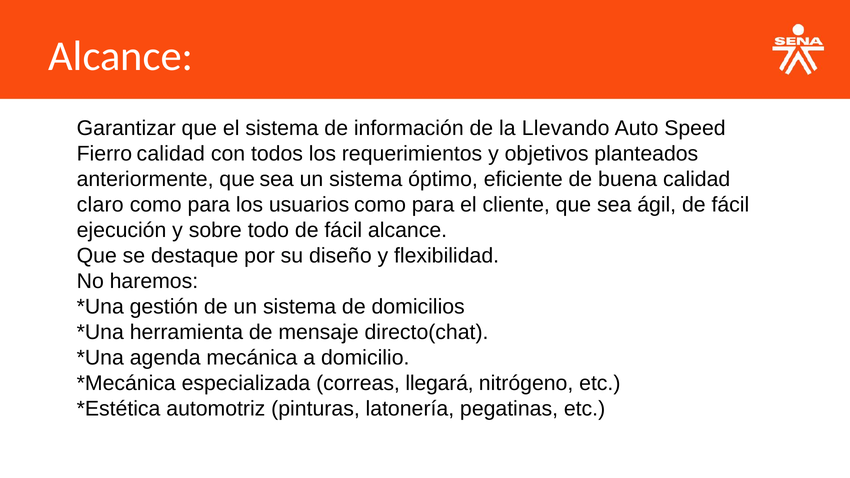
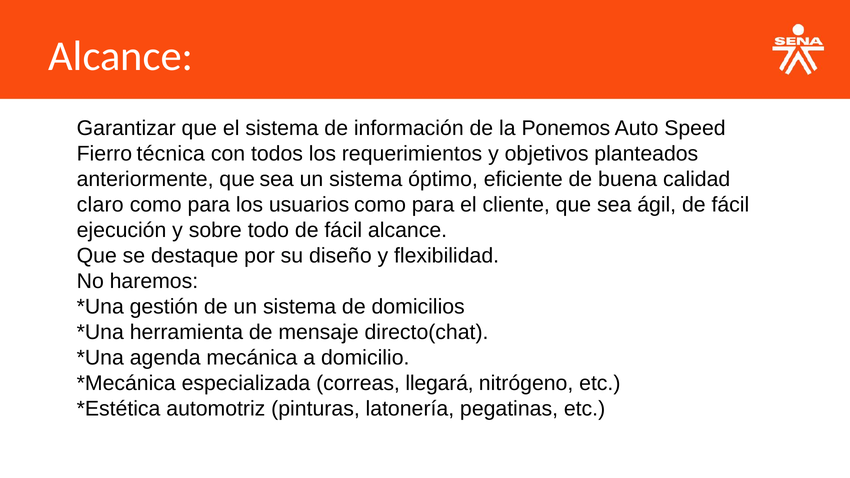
Llevando: Llevando -> Ponemos (566, 128)
Fierro calidad: calidad -> técnica (171, 154)
